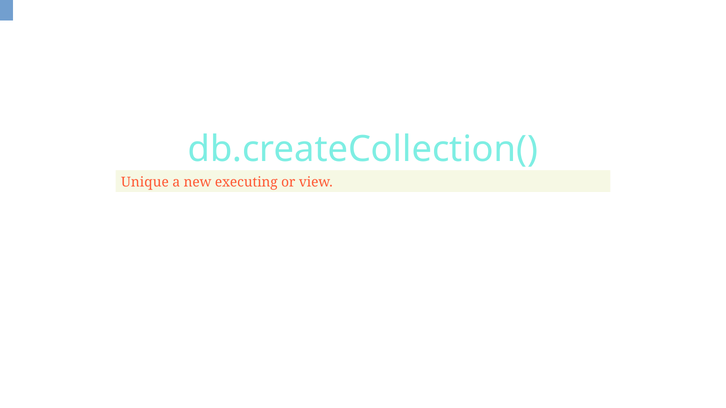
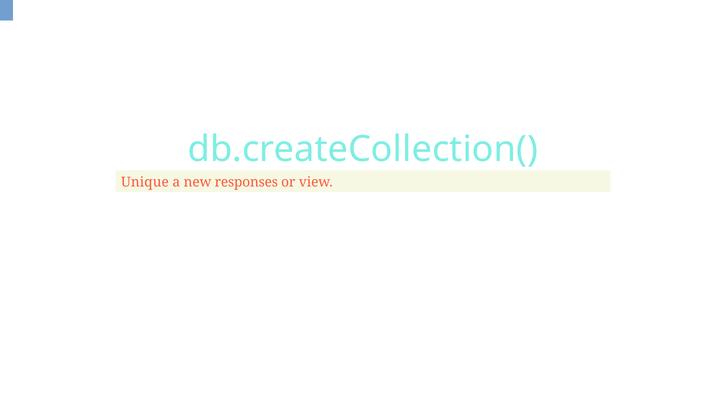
executing: executing -> responses (246, 182)
